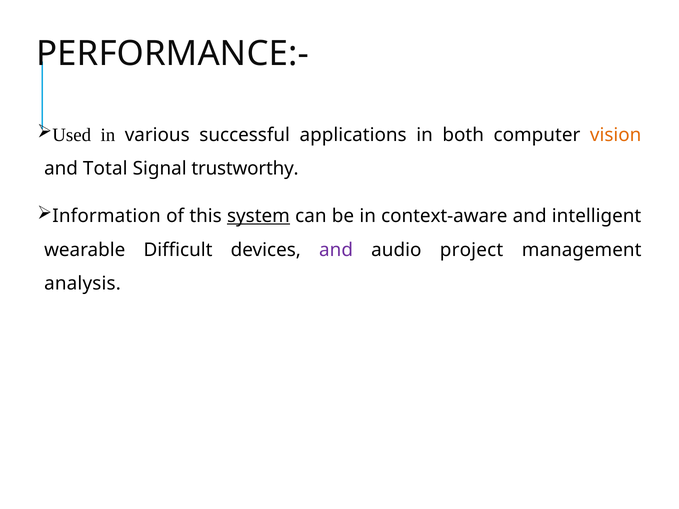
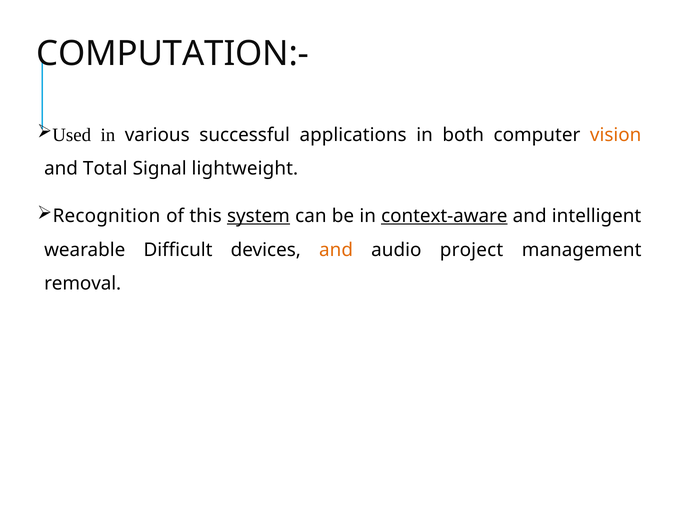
PERFORMANCE:-: PERFORMANCE:- -> COMPUTATION:- (173, 54)
trustworthy: trustworthy -> lightweight (245, 169)
Information: Information -> Recognition (107, 216)
context-aware underline: none -> present (444, 216)
and colour: purple -> orange (336, 250)
analysis: analysis -> removal (83, 284)
